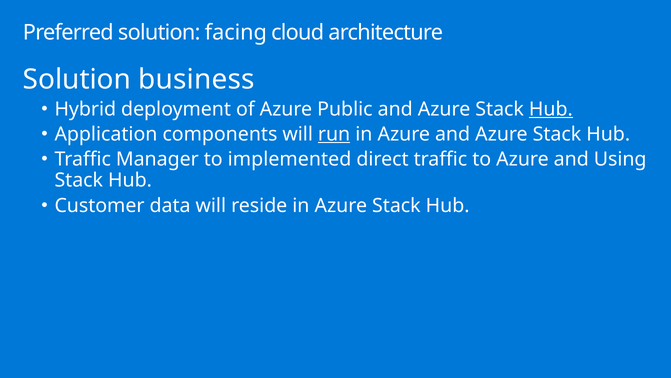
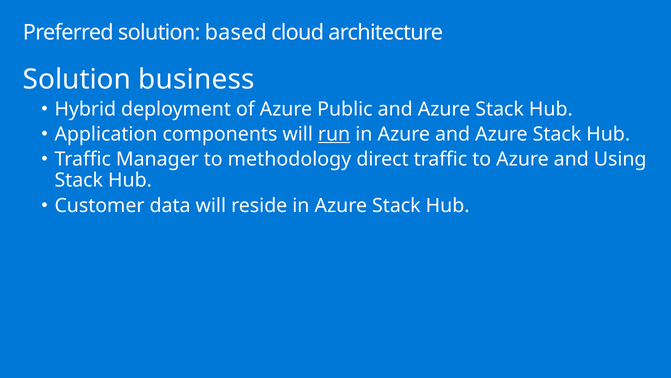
facing: facing -> based (236, 33)
Hub underline: present -> none (551, 109)
implemented: implemented -> methodology (290, 159)
